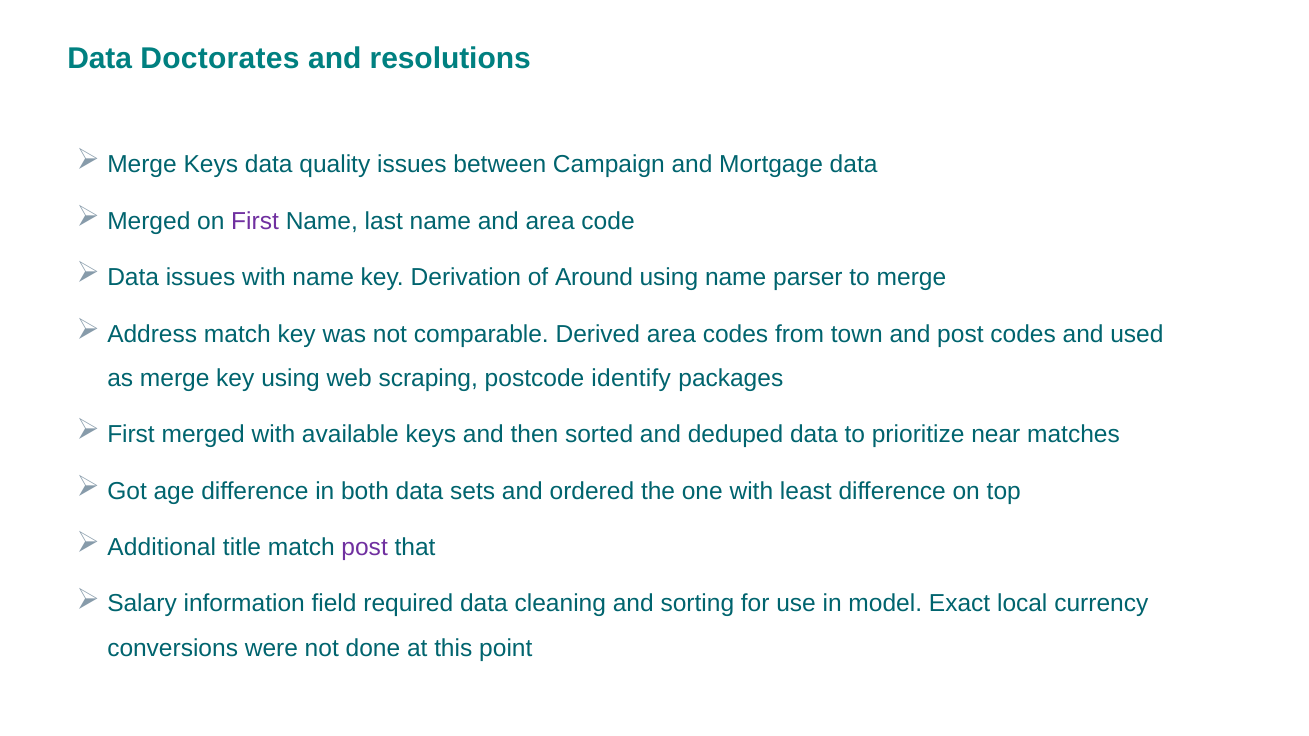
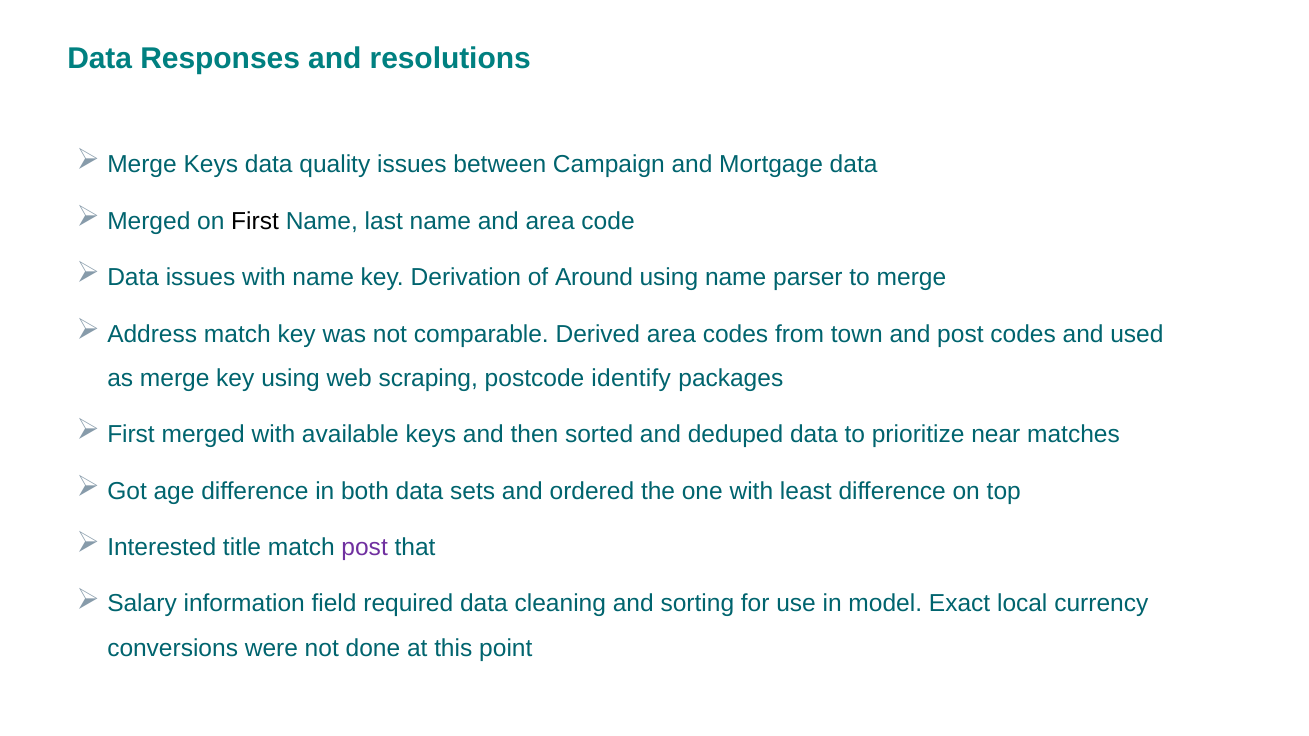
Doctorates: Doctorates -> Responses (220, 59)
First colour: purple -> black (255, 221)
Additional: Additional -> Interested (162, 548)
